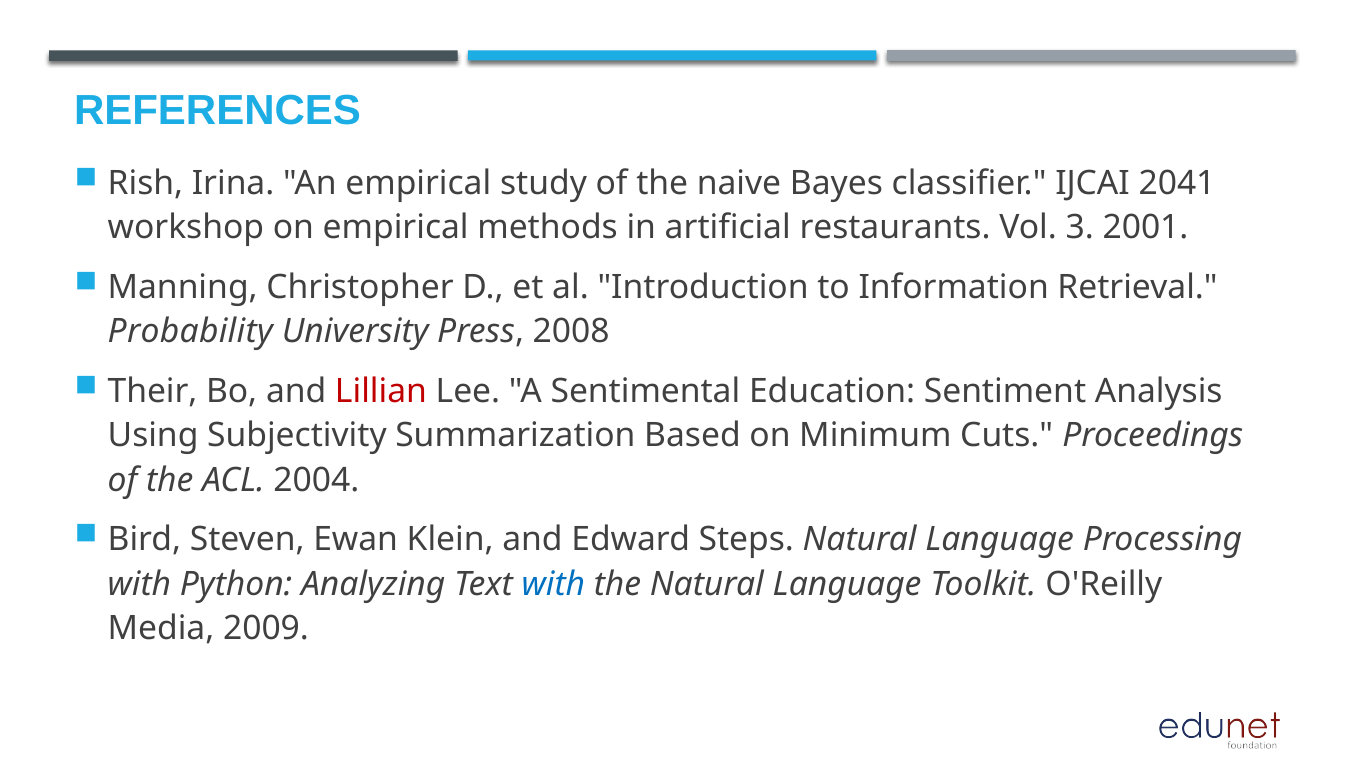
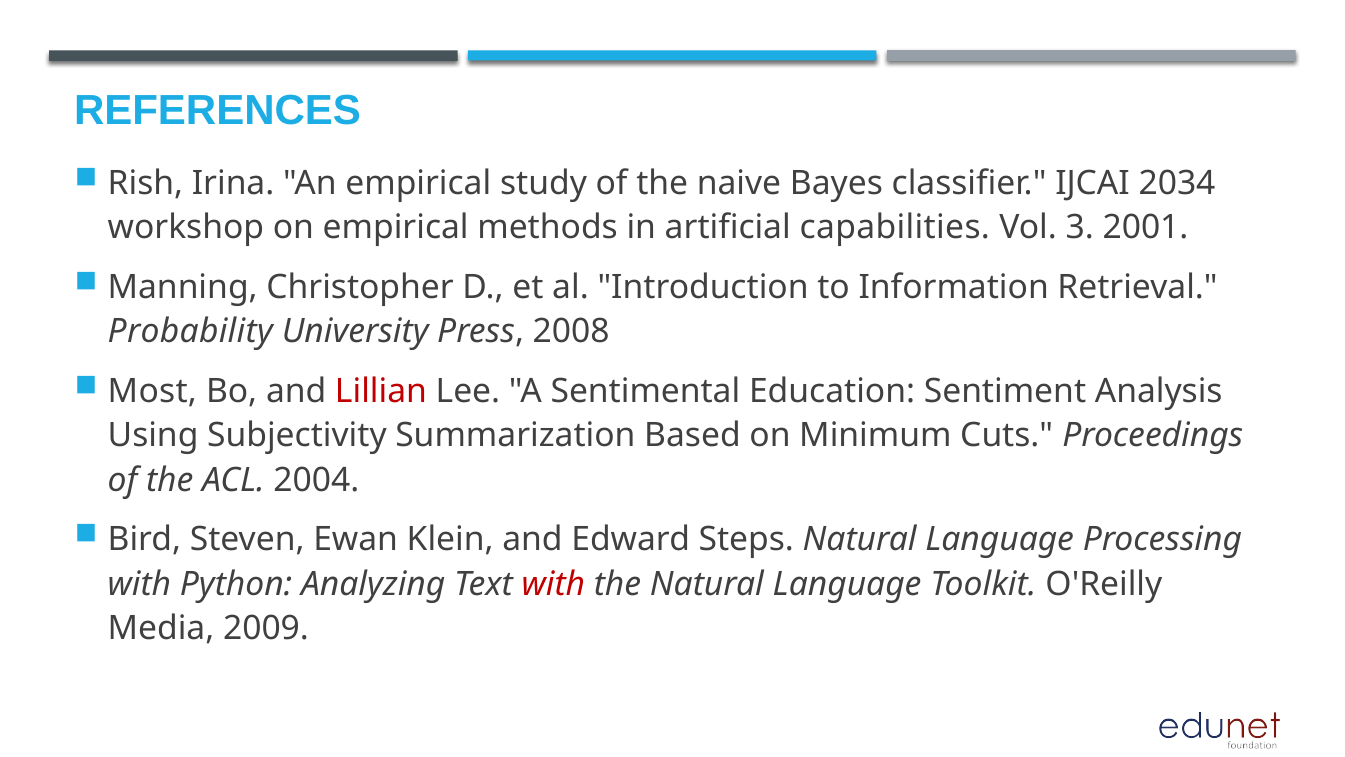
2041: 2041 -> 2034 (1177, 183)
restaurants: restaurants -> capabilities (895, 228)
Their: Their -> Most (152, 391)
with colour: blue -> red (553, 584)
